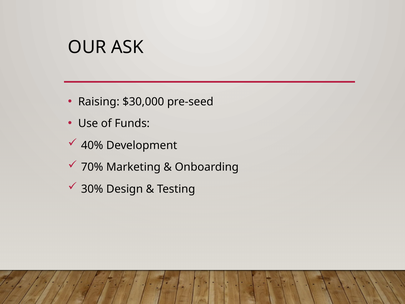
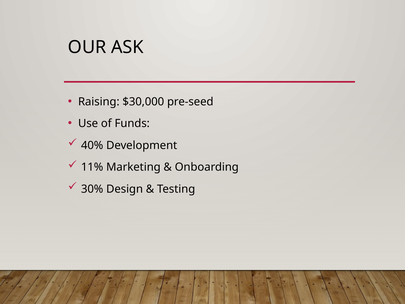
70%: 70% -> 11% (92, 167)
